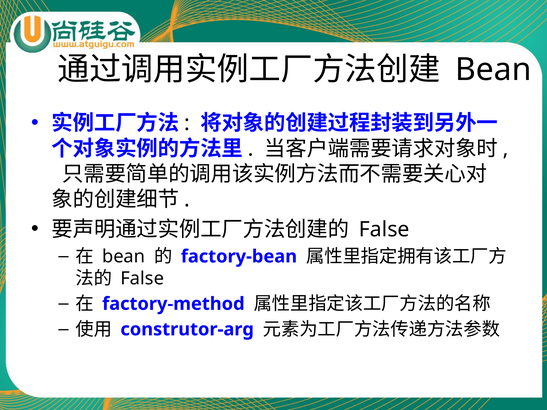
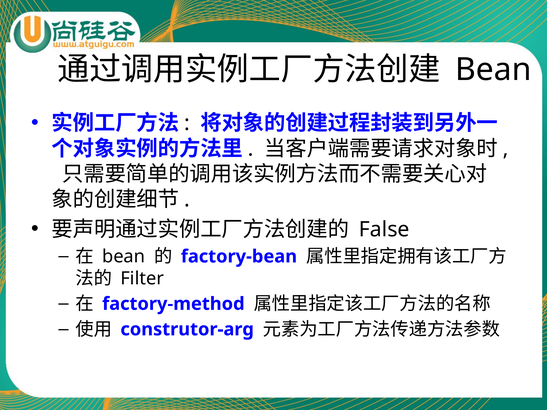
False: False -> Filter (142, 279)
